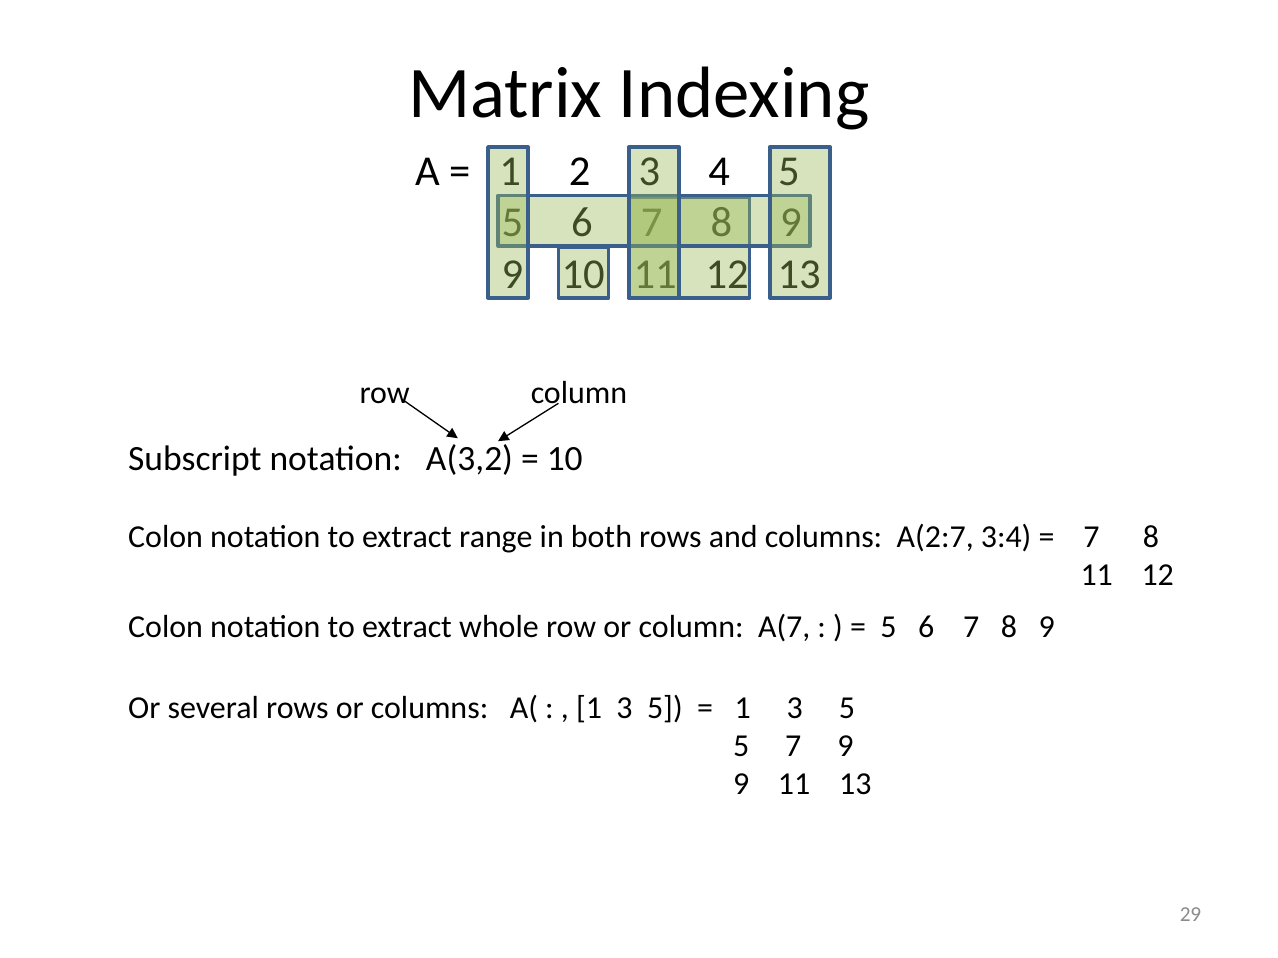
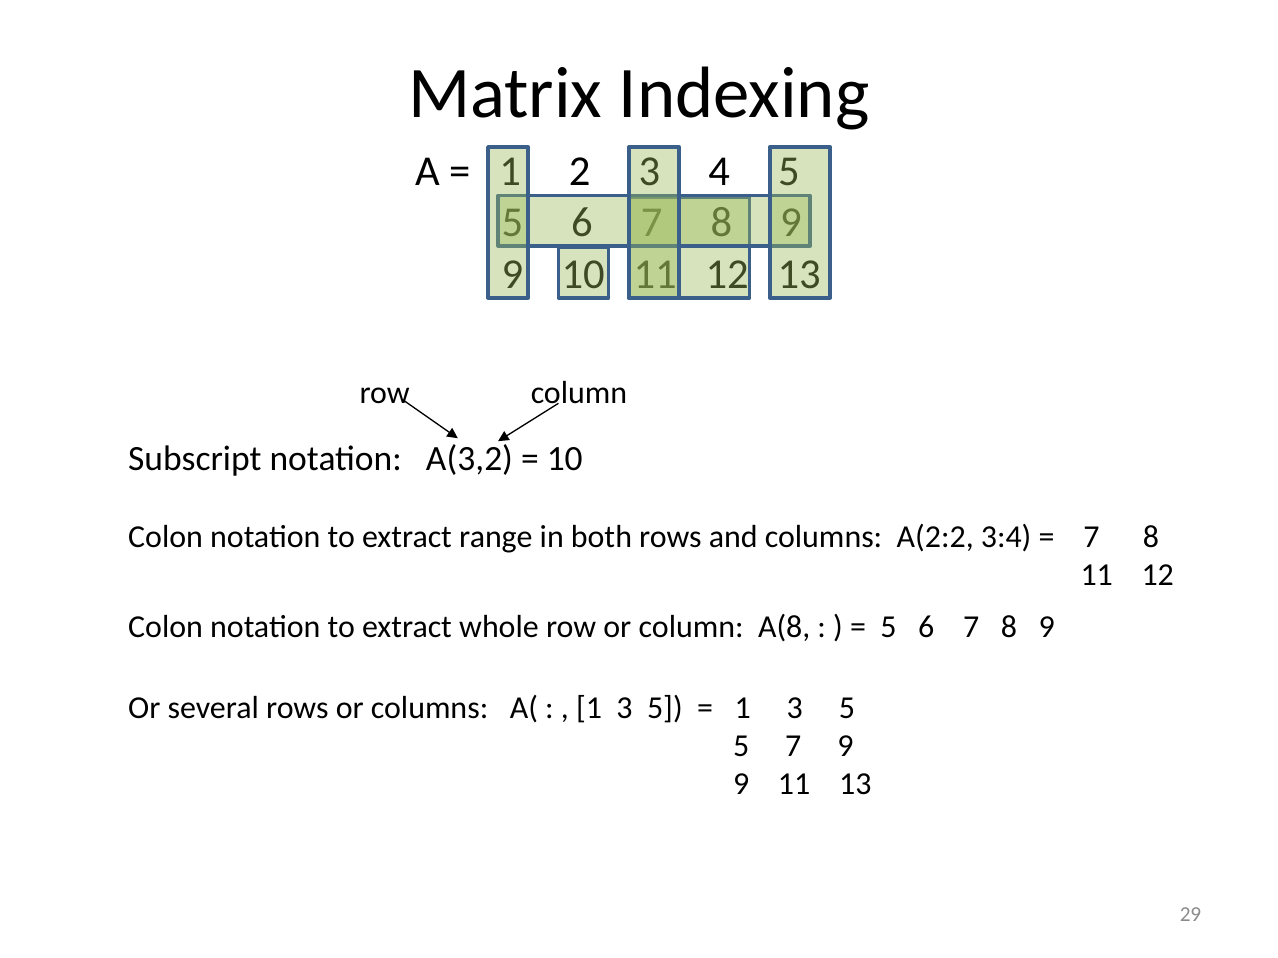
A(2:7: A(2:7 -> A(2:2 (935, 537)
A(7: A(7 -> A(8 (784, 627)
